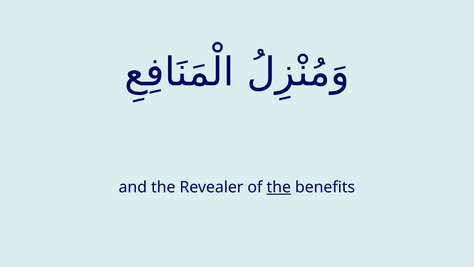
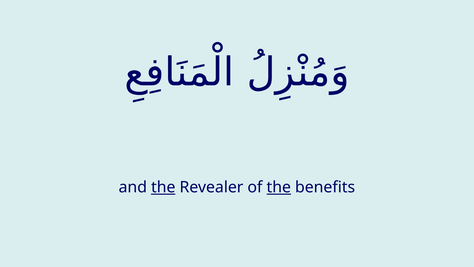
the underline: none -> present (163, 187)
